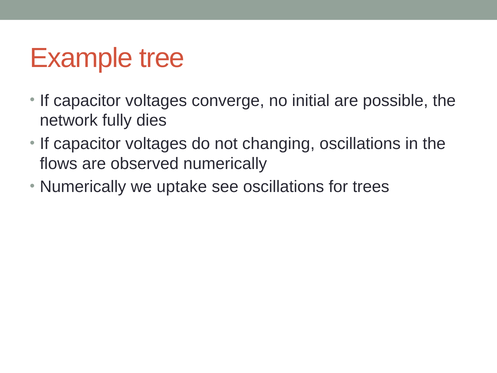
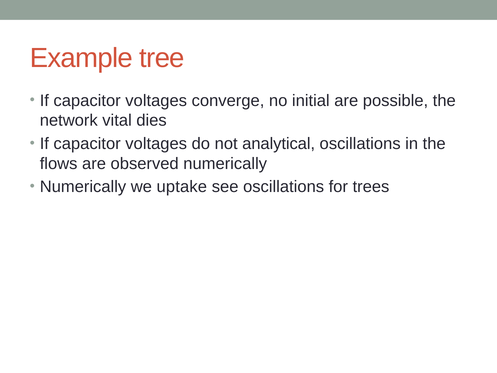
fully: fully -> vital (117, 120)
changing: changing -> analytical (279, 144)
